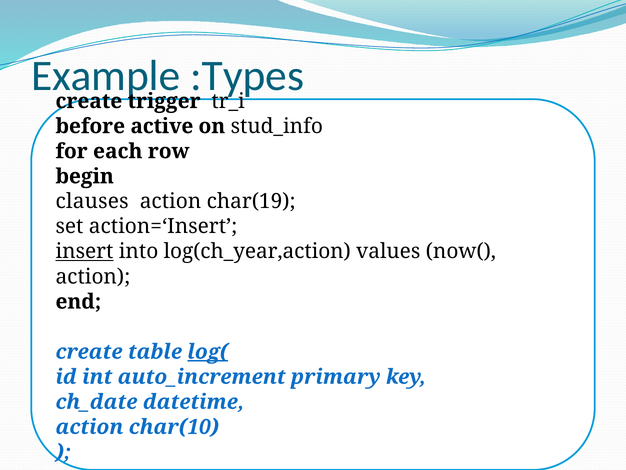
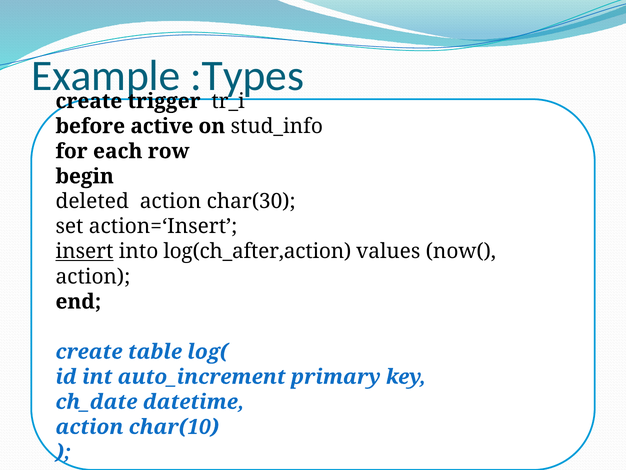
clauses: clauses -> deleted (92, 201)
char(19: char(19 -> char(30 (251, 201)
log(ch_year,action: log(ch_year,action -> log(ch_after,action (257, 251)
log( underline: present -> none (208, 351)
